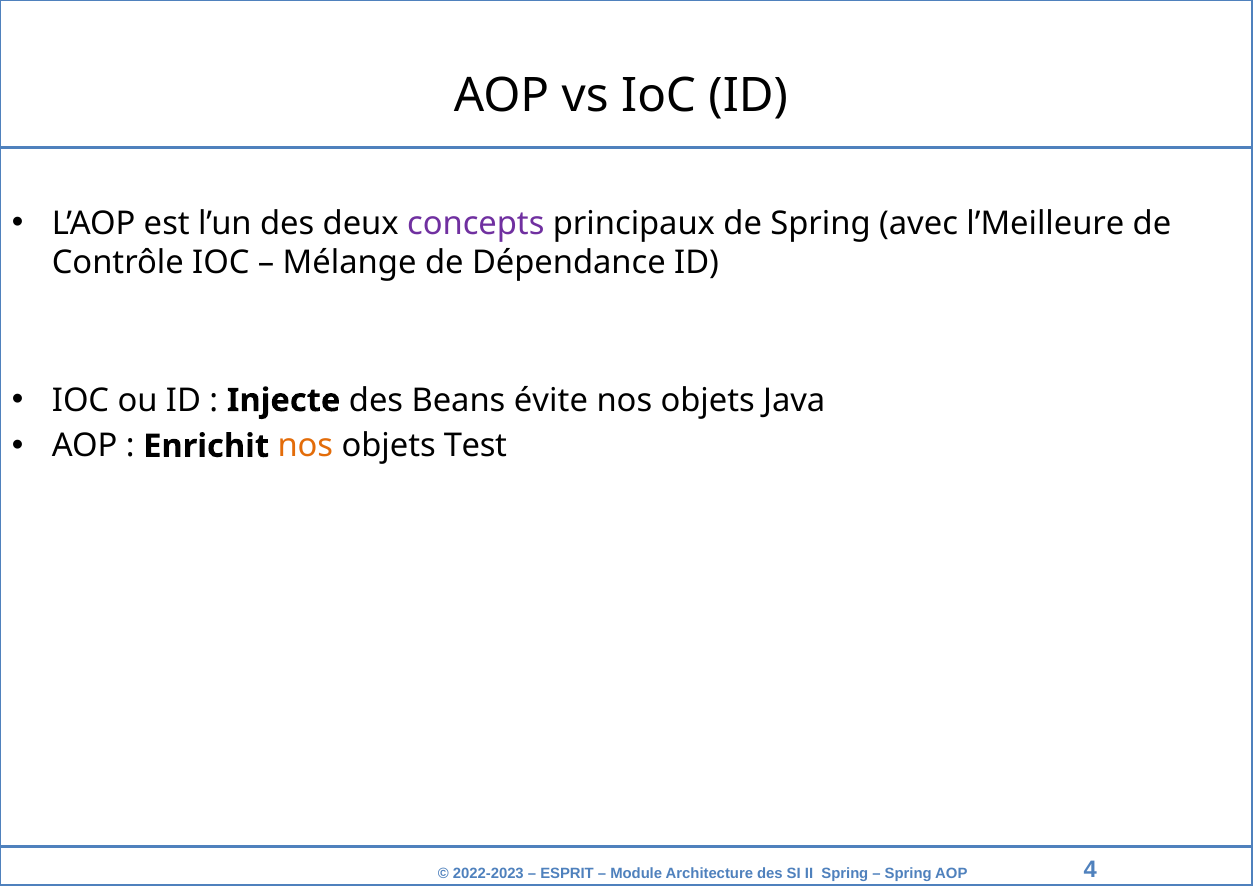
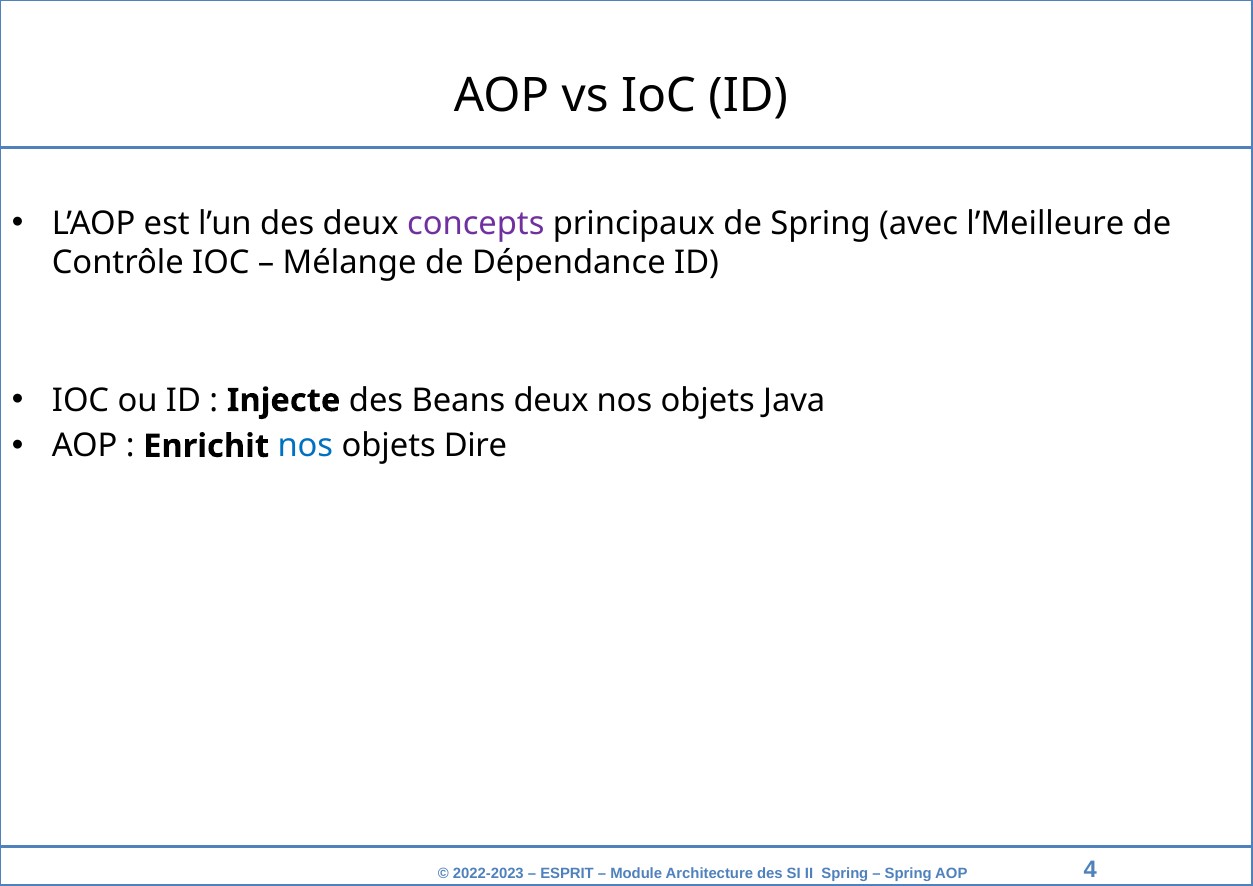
Beans évite: évite -> deux (551, 400)
nos colour: orange -> blue (305, 446)
Test: Test -> Dire (475, 446)
